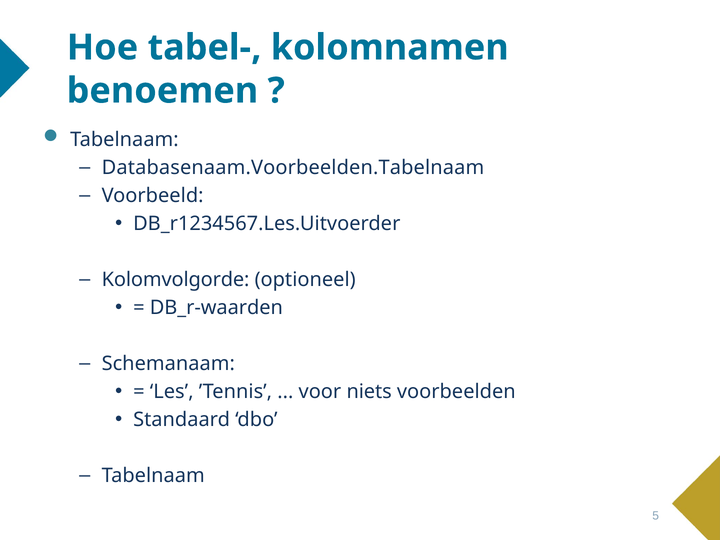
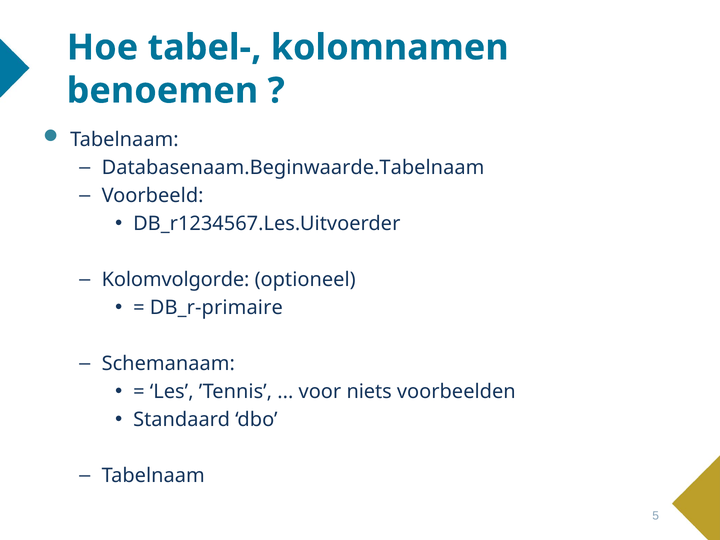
Databasenaam.Voorbeelden.Tabelnaam: Databasenaam.Voorbeelden.Tabelnaam -> Databasenaam.Beginwaarde.Tabelnaam (293, 168)
DB_r-waarden: DB_r-waarden -> DB_r-primaire (216, 308)
